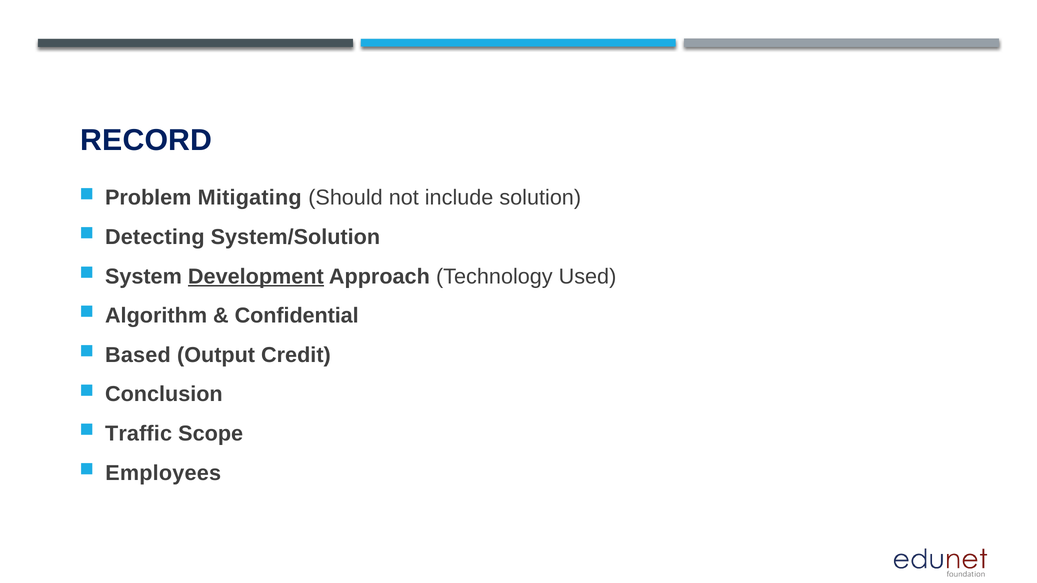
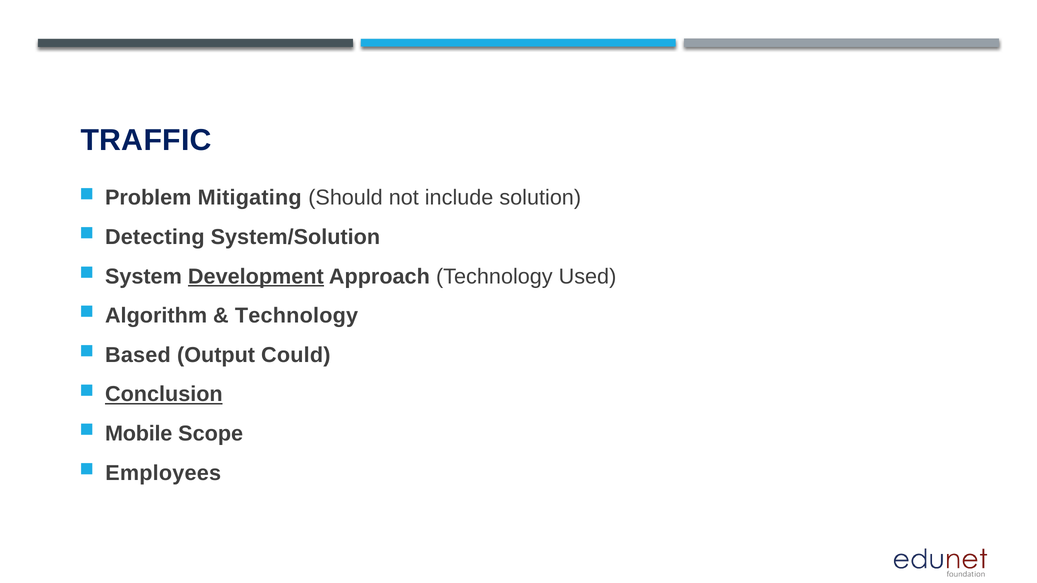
RECORD: RECORD -> TRAFFIC (146, 140)
Confidential: Confidential -> Technology (297, 316)
Credit: Credit -> Could (296, 355)
Conclusion underline: none -> present (164, 395)
Traffic: Traffic -> Mobile (139, 434)
